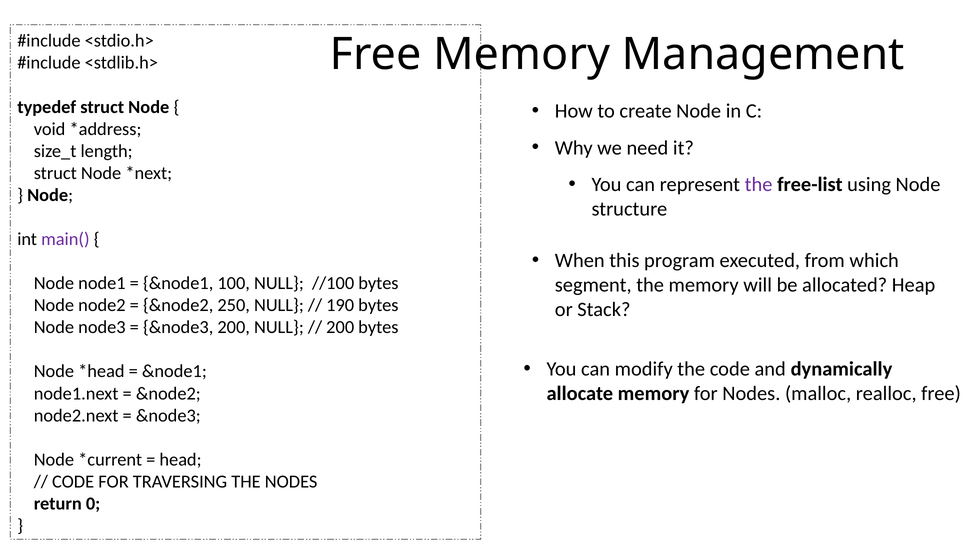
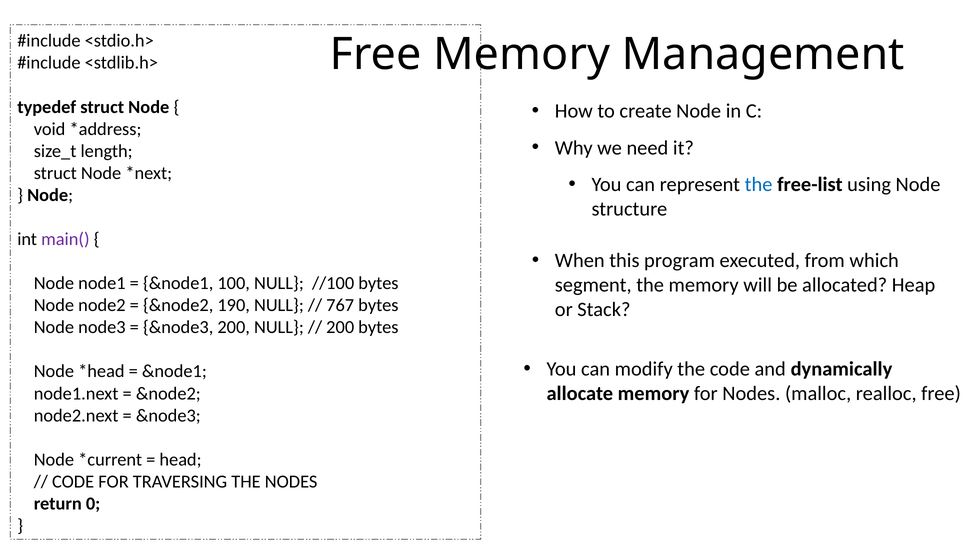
the colour: purple -> blue (759, 185)
250: 250 -> 190 (234, 305)
190: 190 -> 767 (340, 305)
